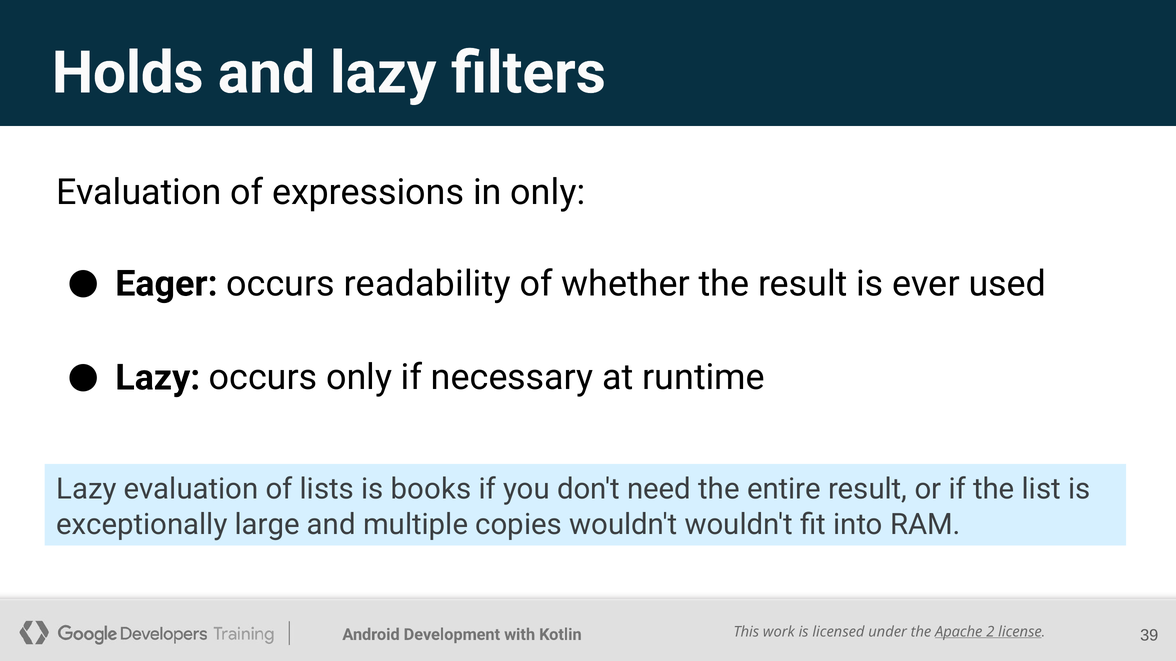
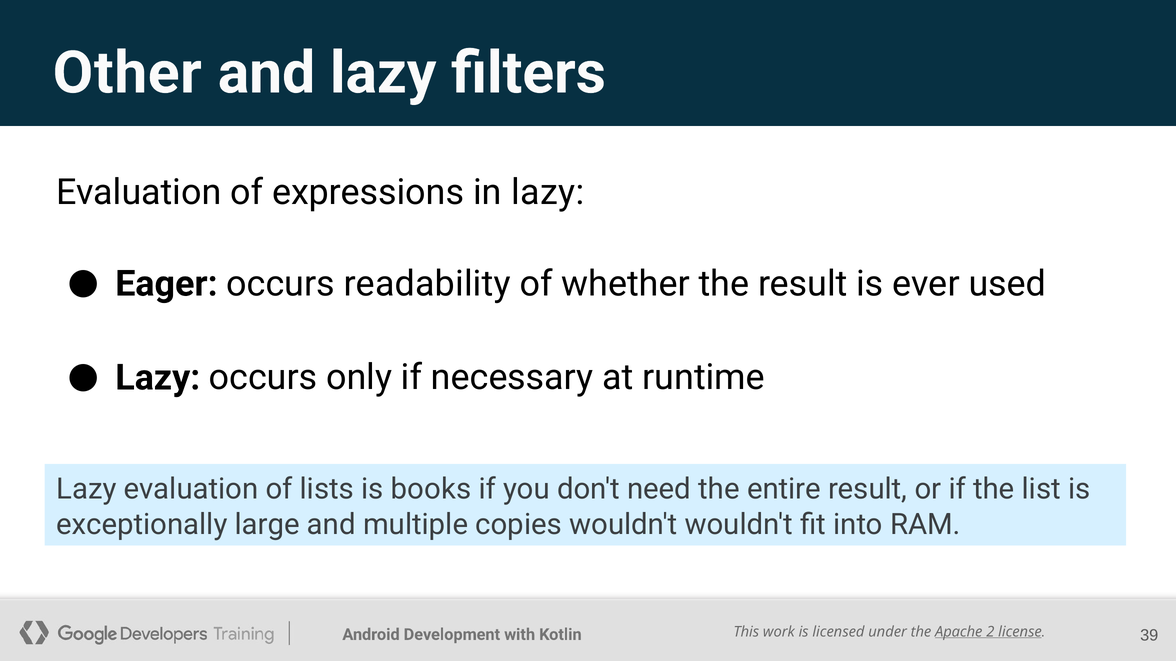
Holds: Holds -> Other (127, 73)
in only: only -> lazy (548, 193)
